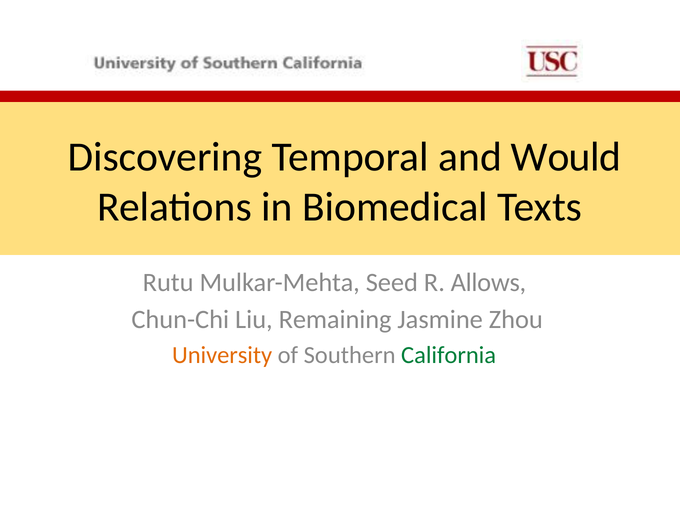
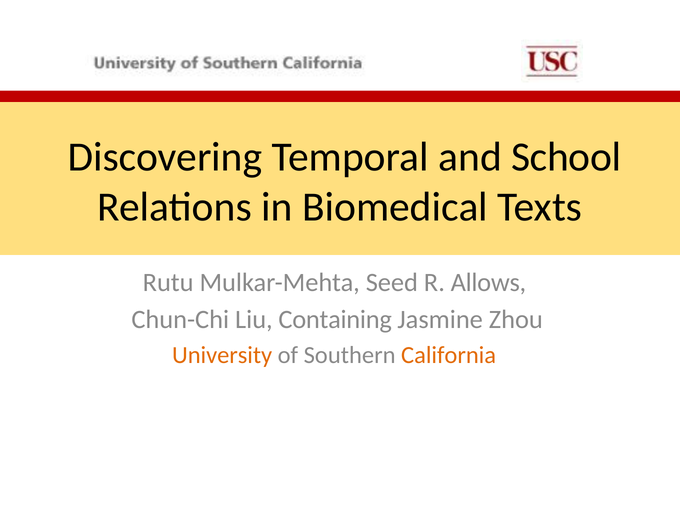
Would: Would -> School (566, 157)
Remaining: Remaining -> Containing (335, 320)
California colour: green -> orange (449, 355)
